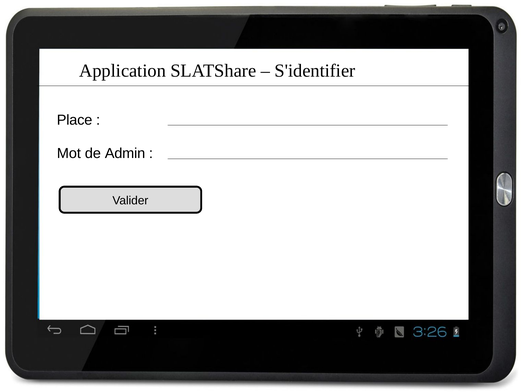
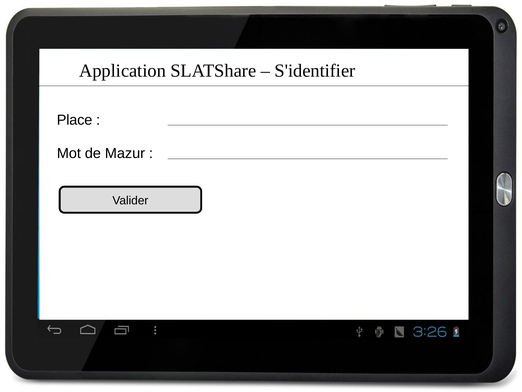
Admin: Admin -> Mazur (125, 153)
